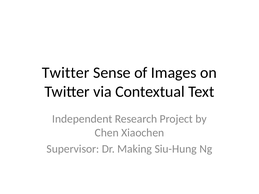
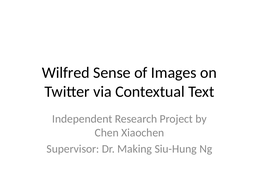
Twitter: Twitter -> Wilfred (66, 73)
